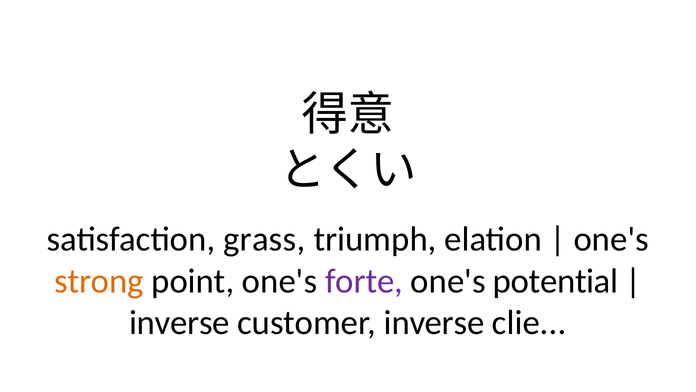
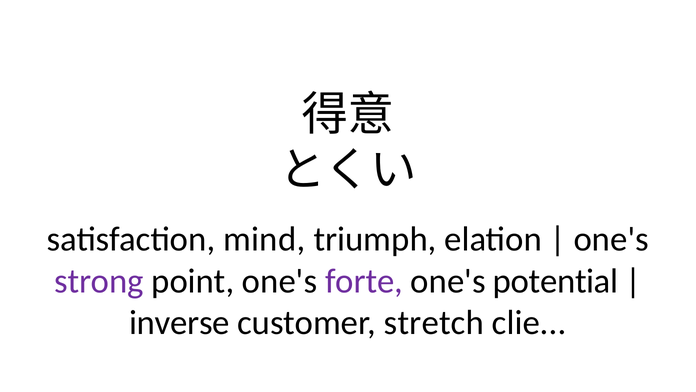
grass: grass -> mind (264, 239)
strong colour: orange -> purple (99, 281)
customer inverse: inverse -> stretch (434, 323)
